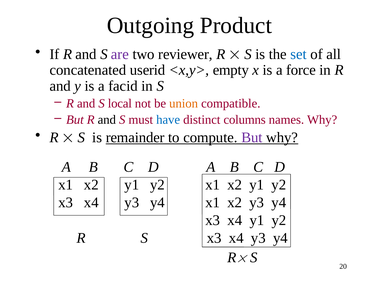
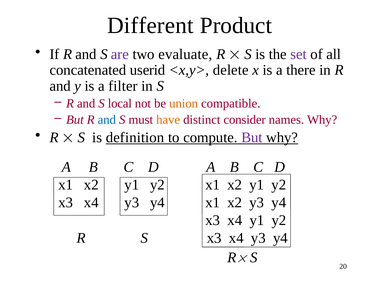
Outgoing: Outgoing -> Different (150, 25)
reviewer: reviewer -> evaluate (185, 54)
set colour: blue -> purple (299, 54)
empty: empty -> delete (231, 70)
force: force -> there (301, 70)
facid: facid -> filter (123, 86)
and colour: black -> blue (107, 119)
have colour: blue -> orange (168, 119)
columns: columns -> consider (245, 119)
remainder: remainder -> definition (135, 137)
